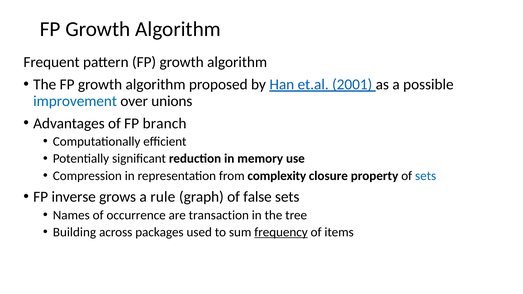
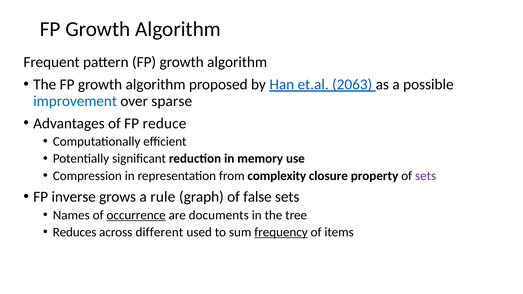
2001: 2001 -> 2063 (352, 84)
unions: unions -> sparse (172, 101)
branch: branch -> reduce (165, 123)
sets colour: blue -> purple (426, 176)
occurrence underline: none -> present (136, 215)
transaction: transaction -> documents (219, 215)
Building: Building -> Reduces (75, 232)
packages: packages -> different (159, 232)
